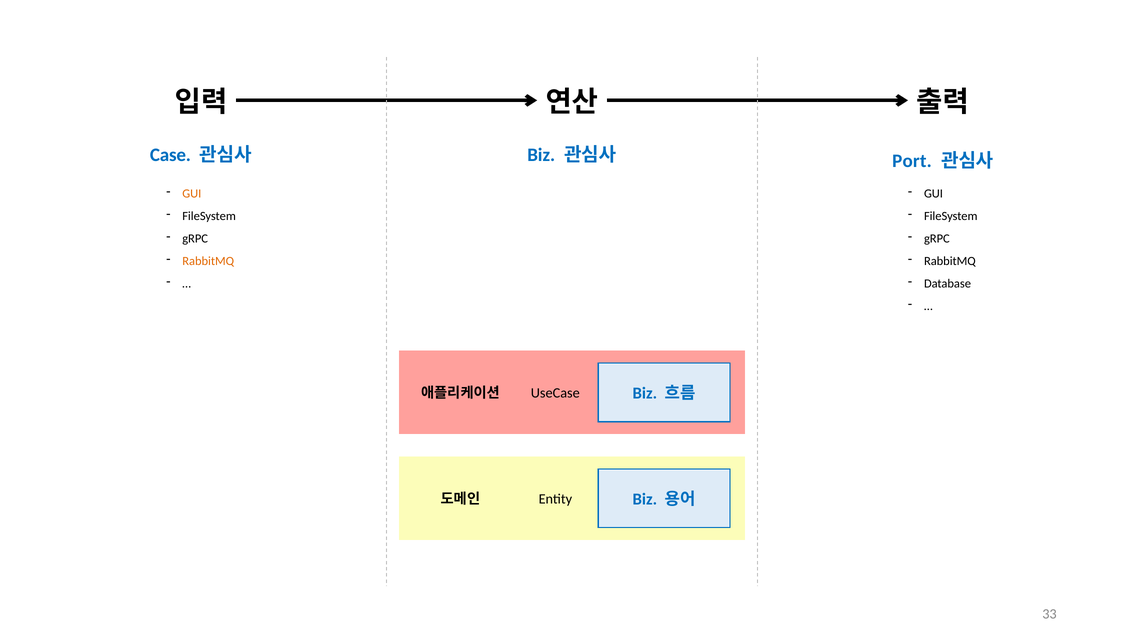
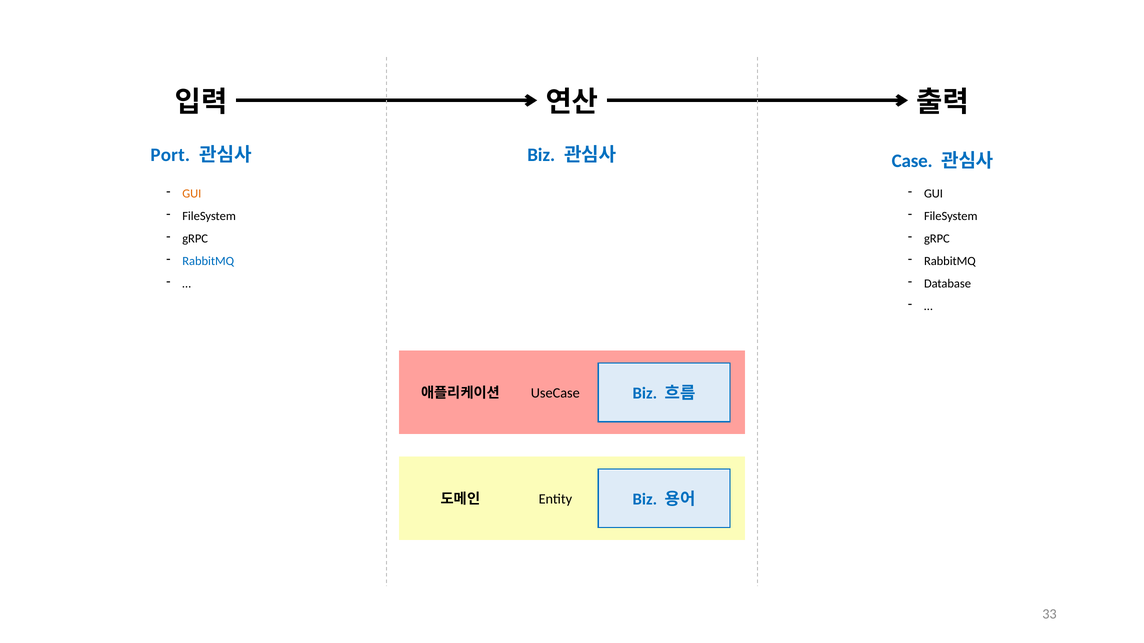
Case: Case -> Port (170, 155)
Port: Port -> Case (912, 161)
RabbitMQ colour: orange -> blue (208, 261)
